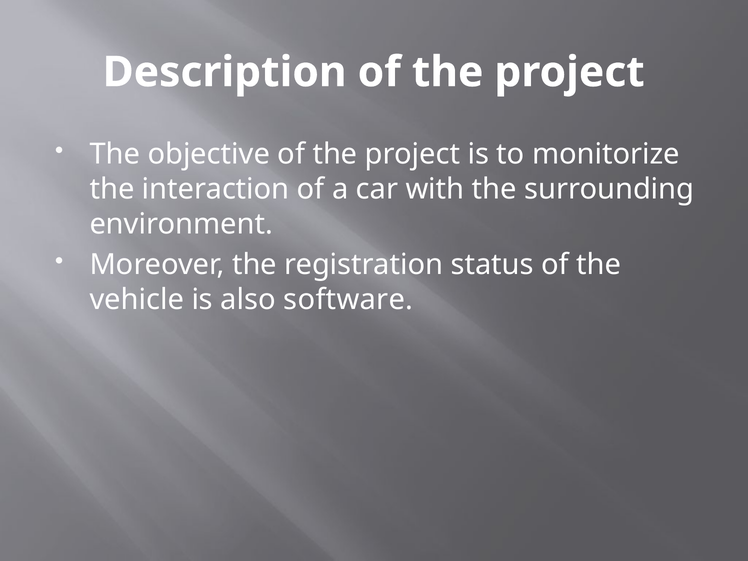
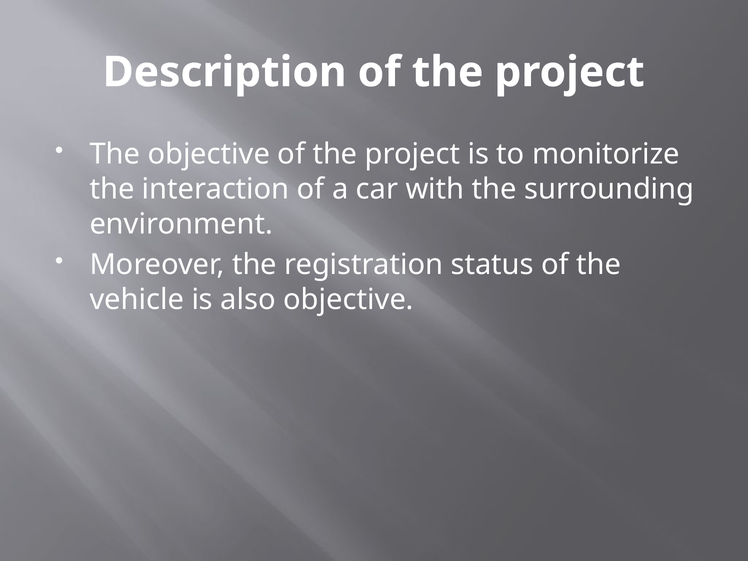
also software: software -> objective (349, 300)
